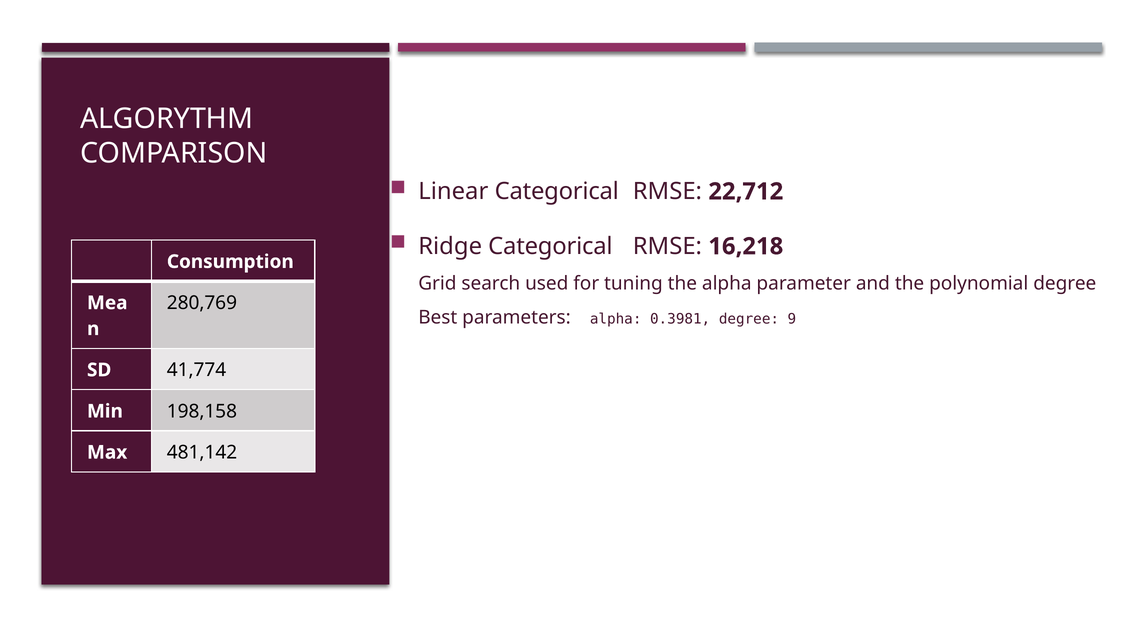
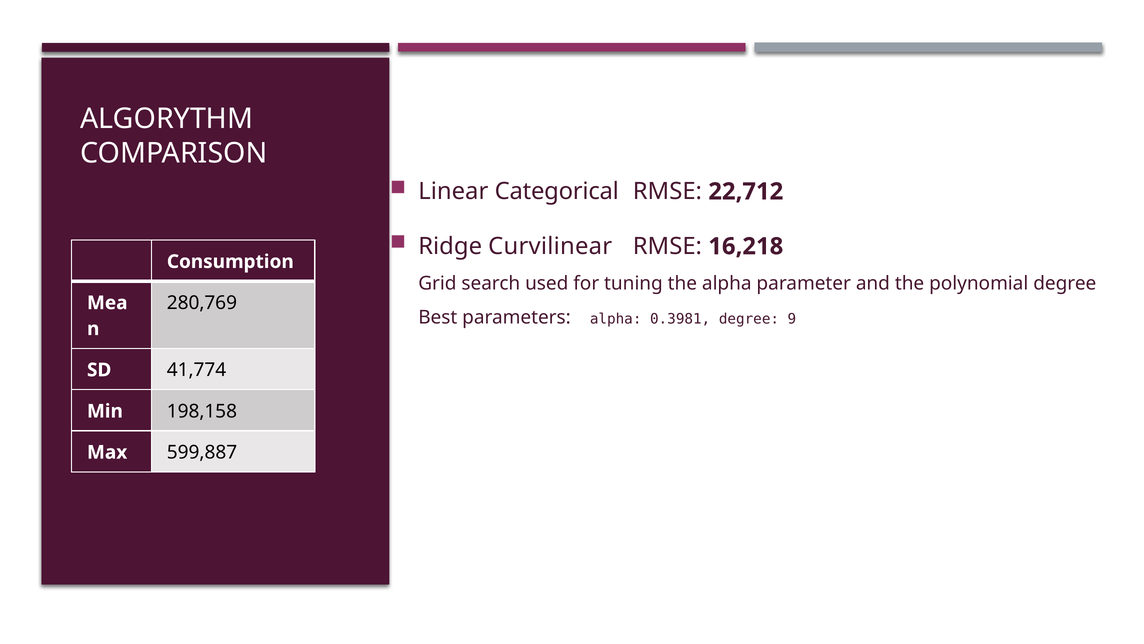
Ridge Categorical: Categorical -> Curvilinear (550, 246)
481,142: 481,142 -> 599,887 (202, 452)
